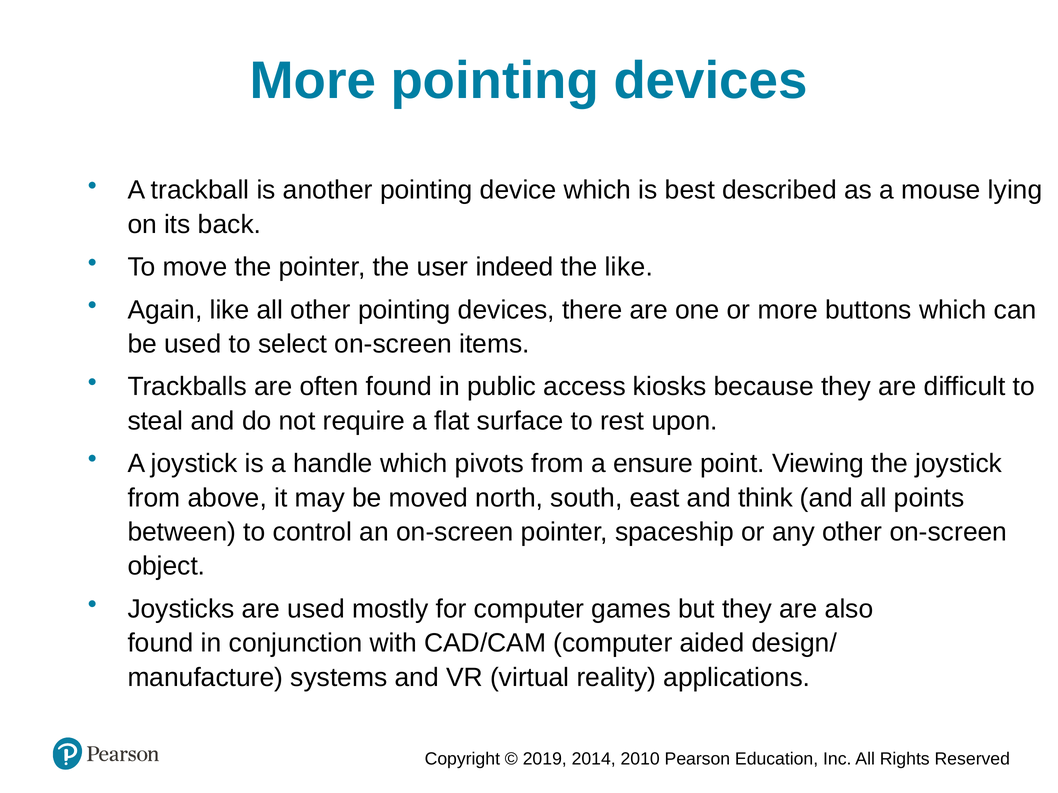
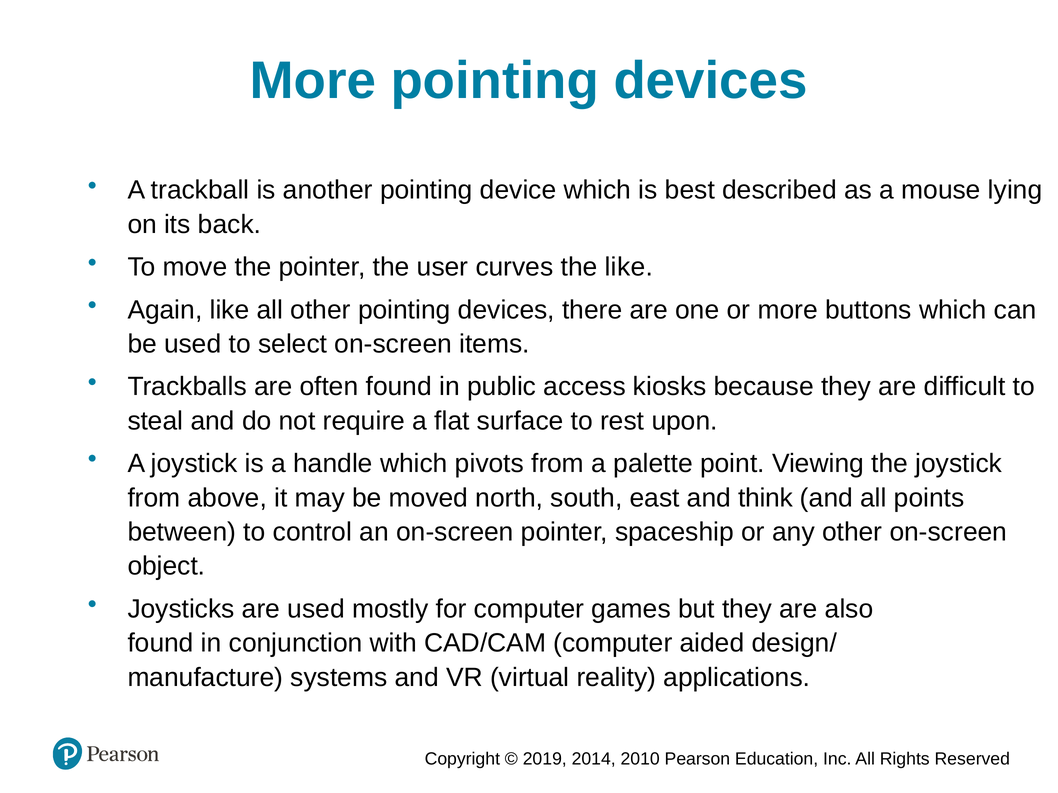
indeed: indeed -> curves (514, 267)
ensure: ensure -> palette (653, 464)
